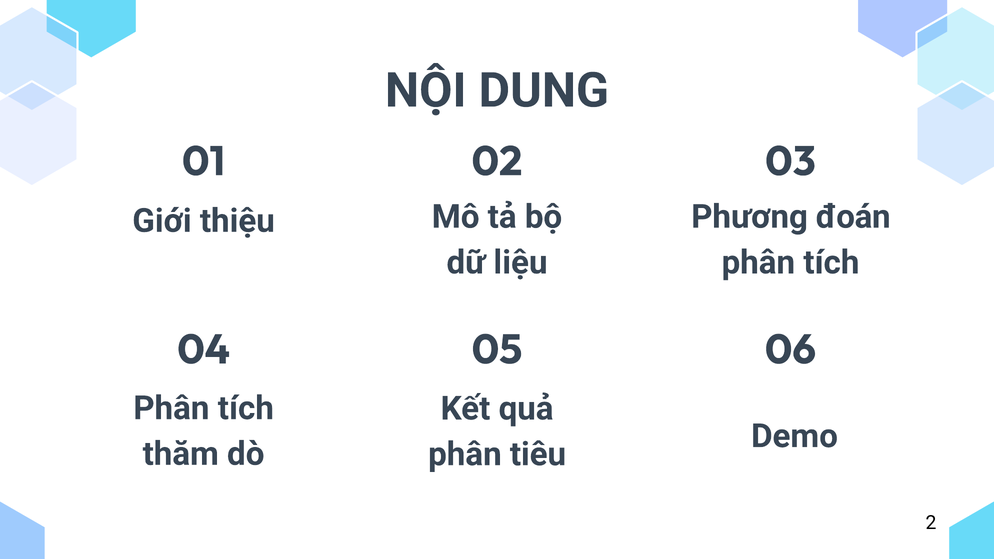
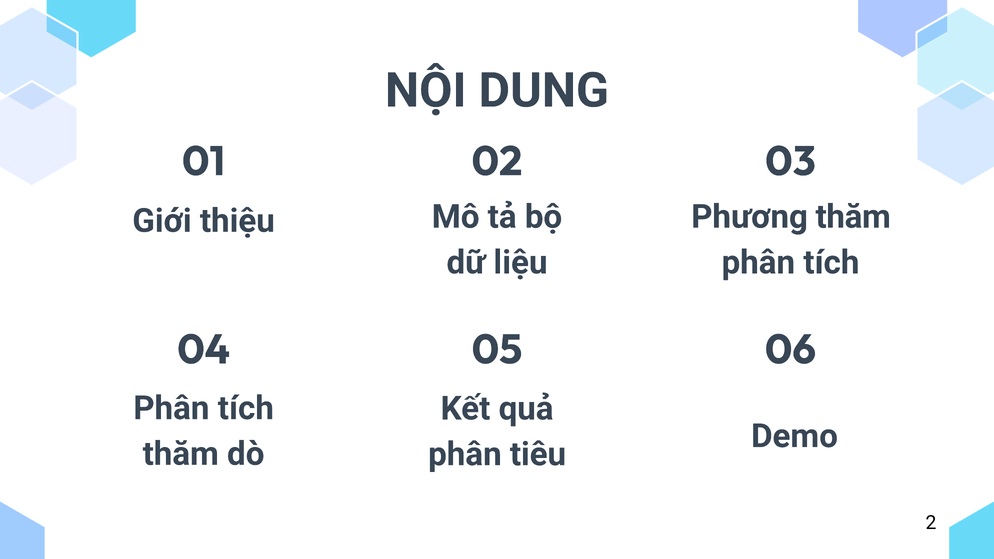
Phương đoán: đoán -> thăm (853, 217)
